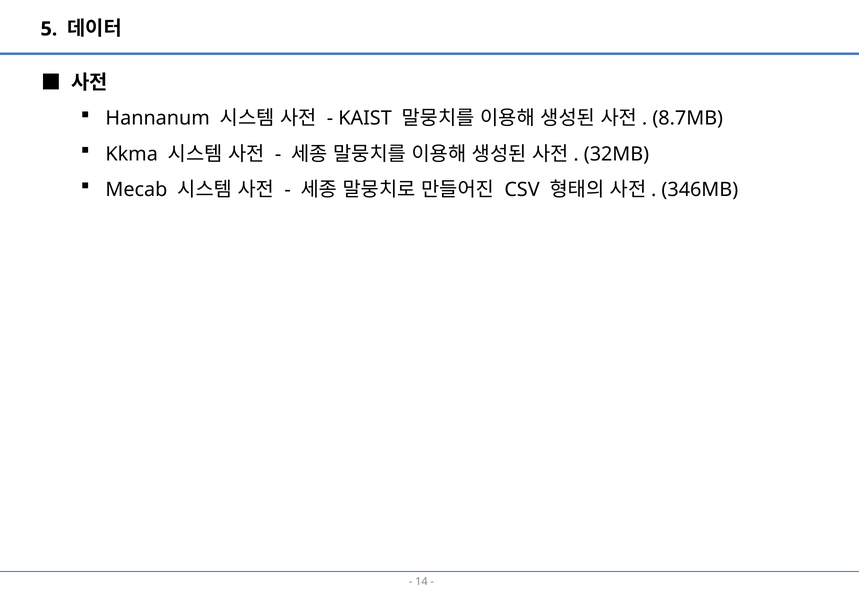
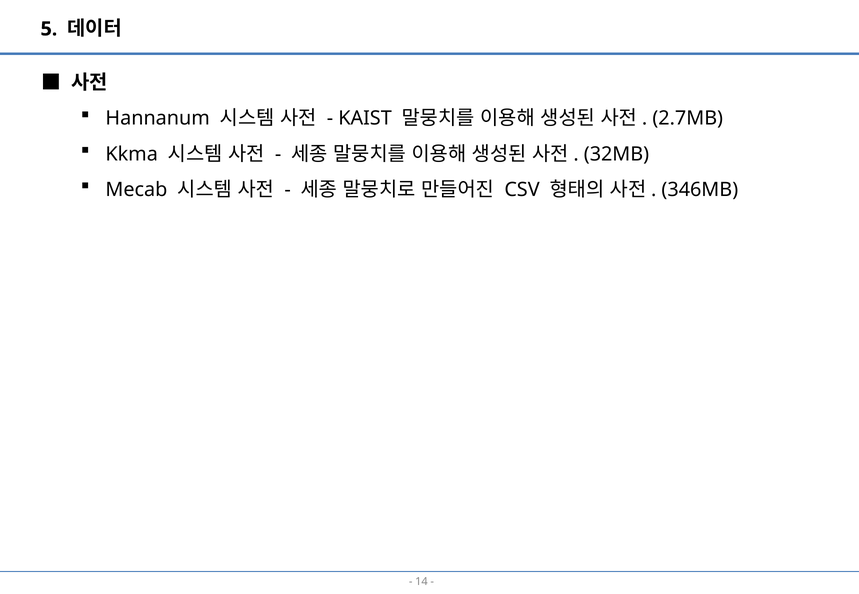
8.7MB: 8.7MB -> 2.7MB (688, 119)
